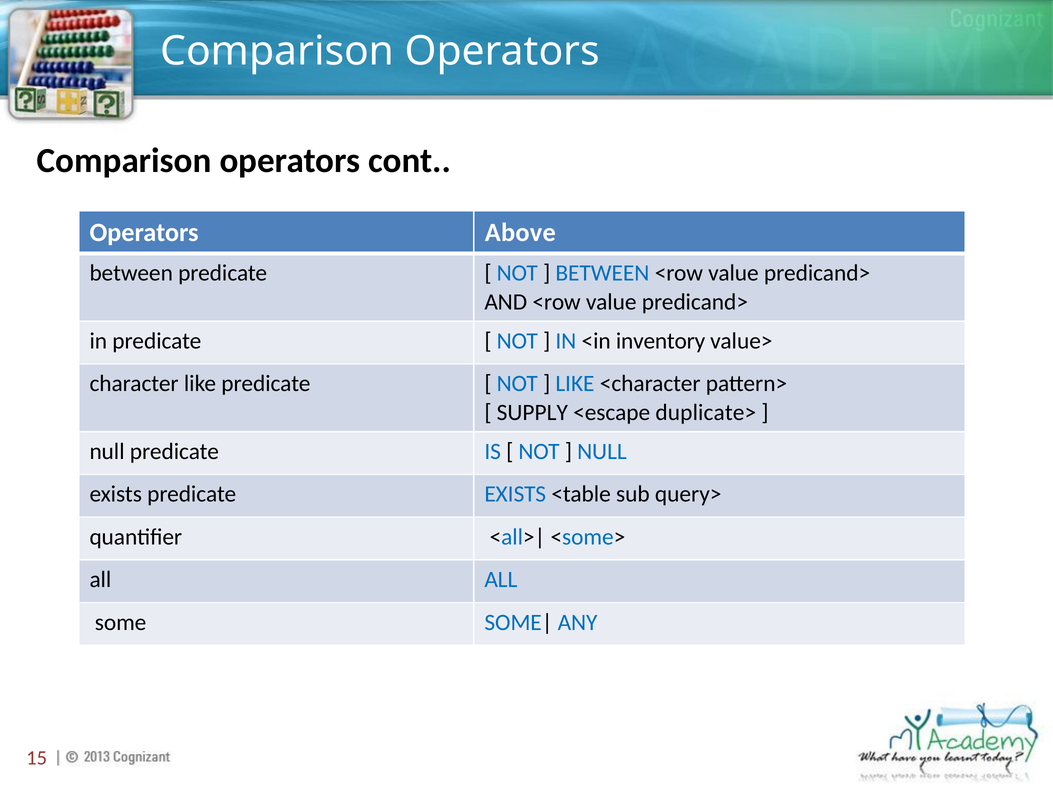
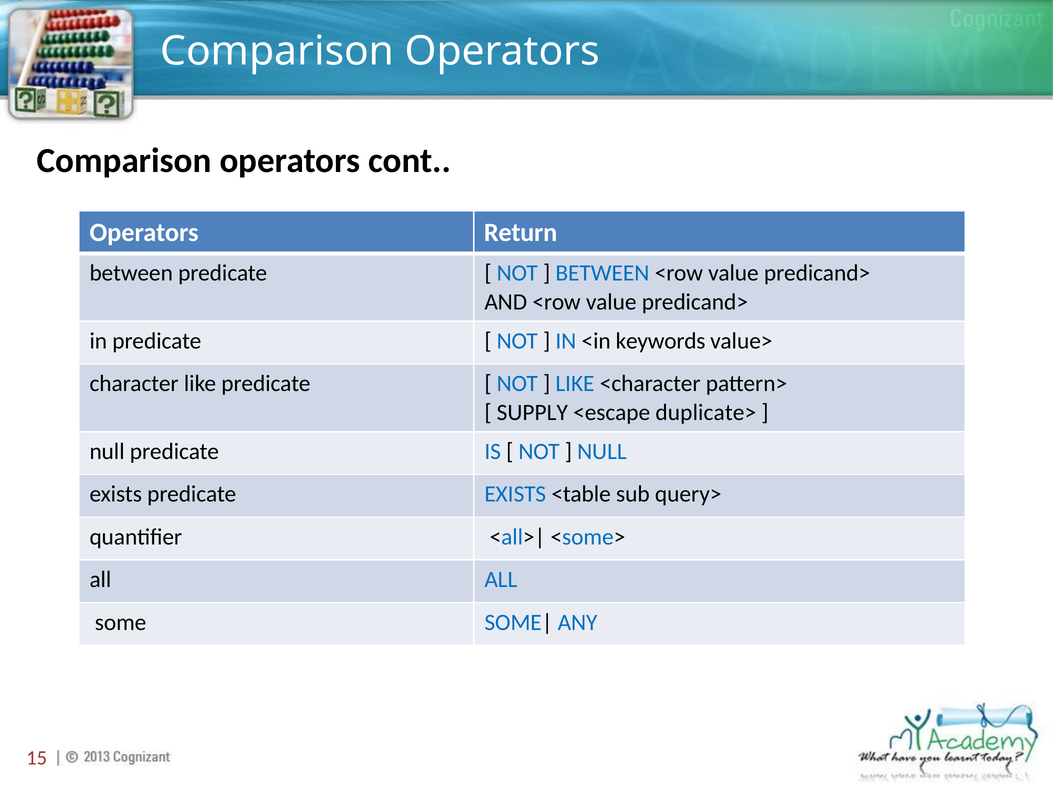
Above: Above -> Return (521, 232)
inventory: inventory -> keywords (661, 341)
